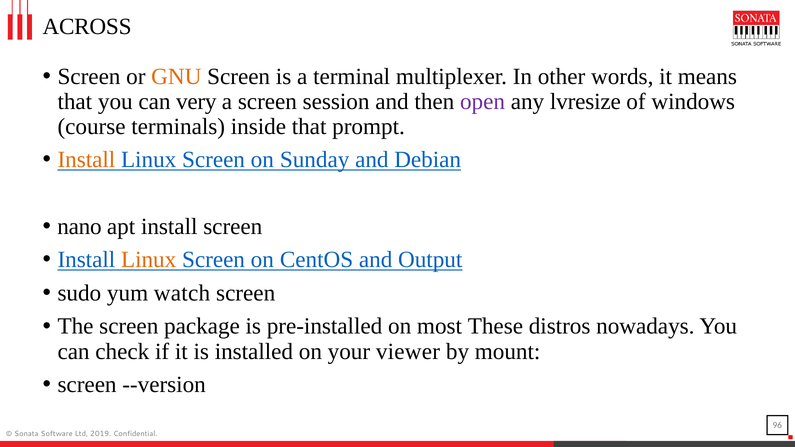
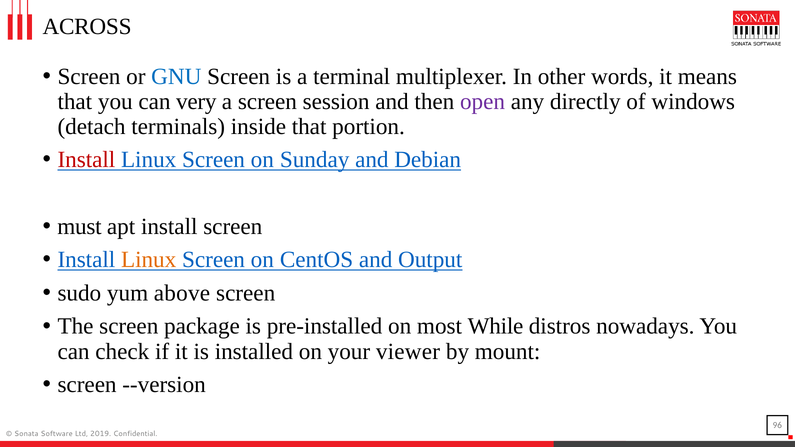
GNU colour: orange -> blue (176, 76)
lvresize: lvresize -> directly (585, 101)
course: course -> detach (92, 126)
prompt: prompt -> portion (369, 126)
Install colour: orange -> red (86, 160)
nano: nano -> must (79, 226)
watch: watch -> above (182, 293)
These: These -> While (496, 326)
